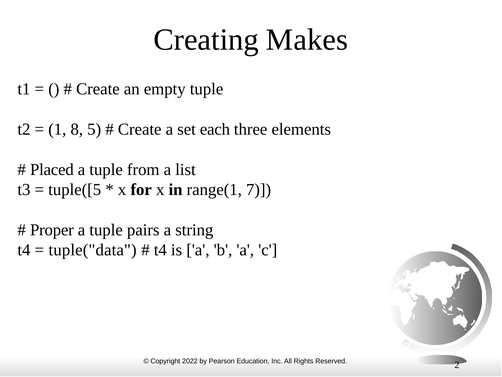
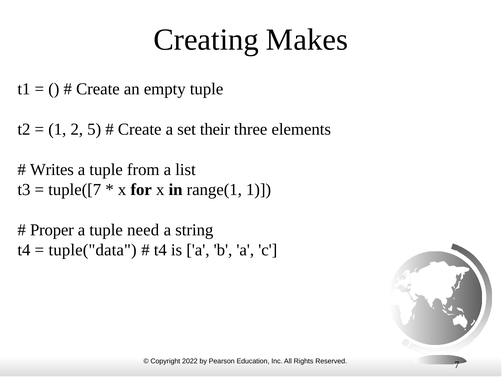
8: 8 -> 2 (77, 129)
each: each -> their (215, 129)
Placed: Placed -> Writes (52, 169)
tuple([5: tuple([5 -> tuple([7 (75, 189)
range(1 7: 7 -> 1 (259, 189)
pairs: pairs -> need (143, 230)
2: 2 -> 7 (457, 365)
